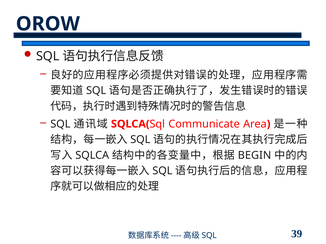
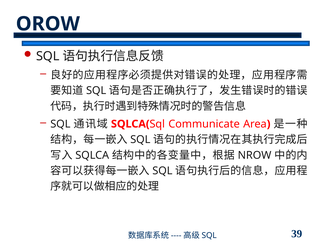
BEGIN: BEGIN -> NROW (255, 155)
